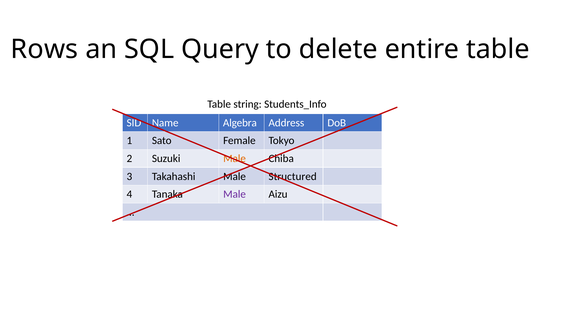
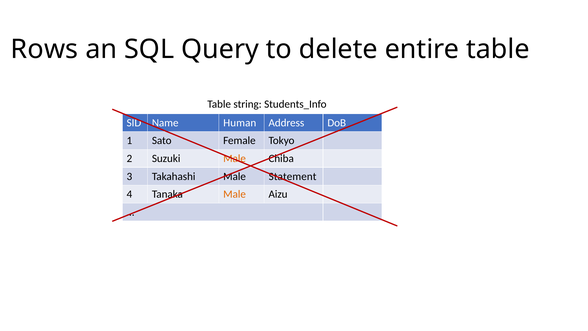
Algebra: Algebra -> Human (240, 123)
Structured: Structured -> Statement (293, 176)
Male colour: purple -> orange (235, 194)
